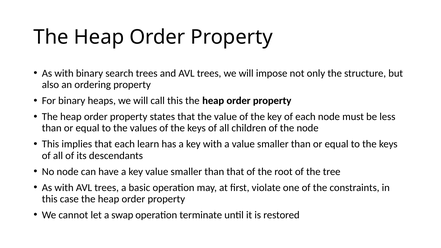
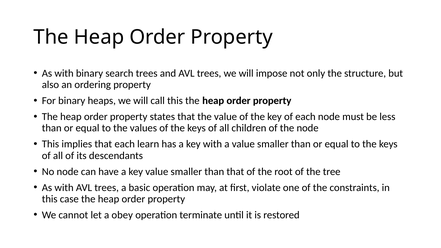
swap: swap -> obey (122, 215)
